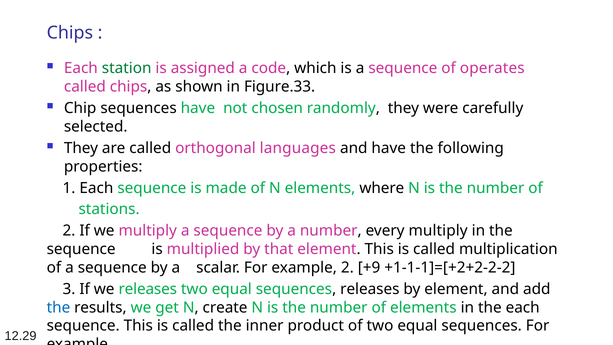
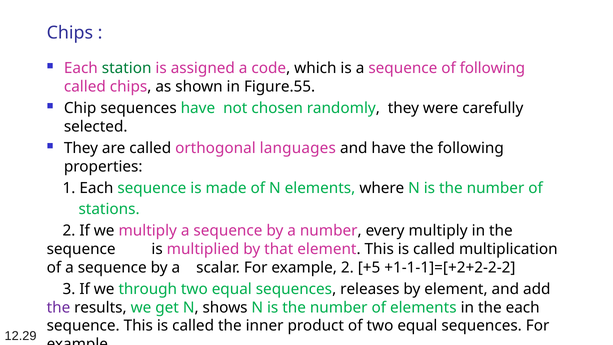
of operates: operates -> following (492, 68)
Figure.33: Figure.33 -> Figure.55 (280, 87)
+9: +9 -> +5 (369, 268)
we releases: releases -> through (148, 289)
the colour: blue -> purple (58, 307)
create: create -> shows (225, 307)
